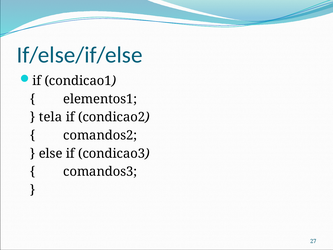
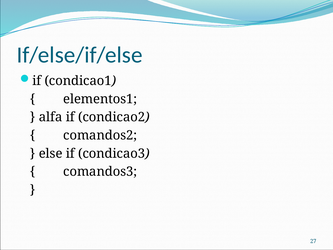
tela: tela -> alfa (51, 117)
